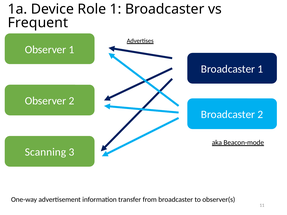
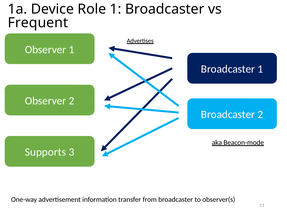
Scanning: Scanning -> Supports (45, 152)
